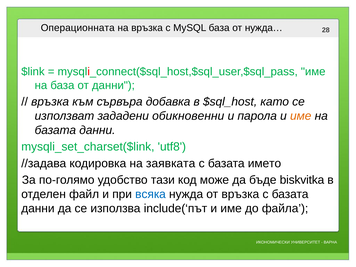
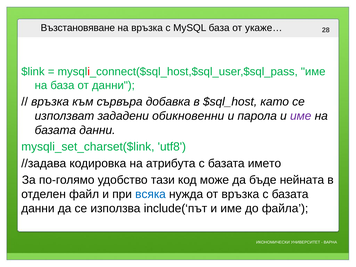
Операционната: Операционната -> Възстановяване (78, 28)
нужда…: нужда… -> укаже… (264, 28)
име colour: orange -> purple (301, 116)
заявката: заявката -> атрибута (171, 163)
biskvitka: biskvitka -> нейната (302, 180)
